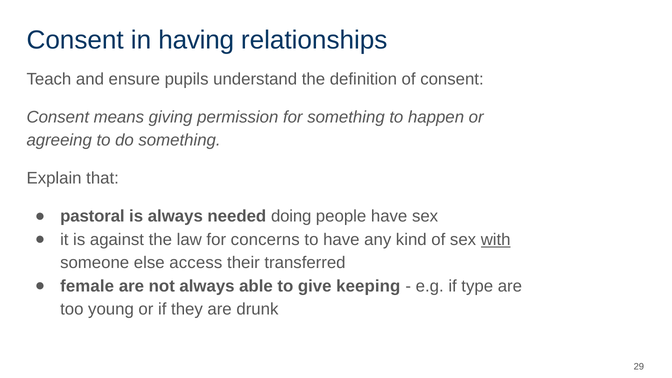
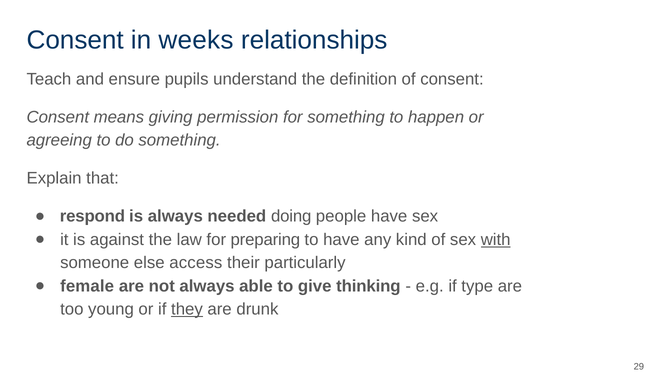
having: having -> weeks (196, 40)
pastoral: pastoral -> respond (92, 216)
concerns: concerns -> preparing (265, 240)
transferred: transferred -> particularly (305, 263)
keeping: keeping -> thinking (368, 286)
they underline: none -> present (187, 309)
